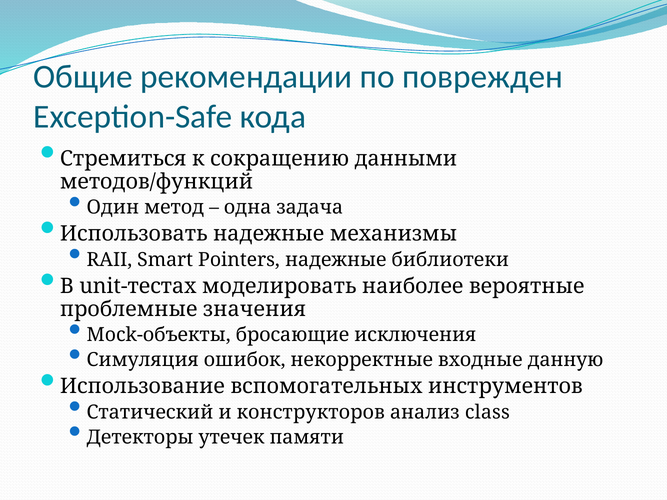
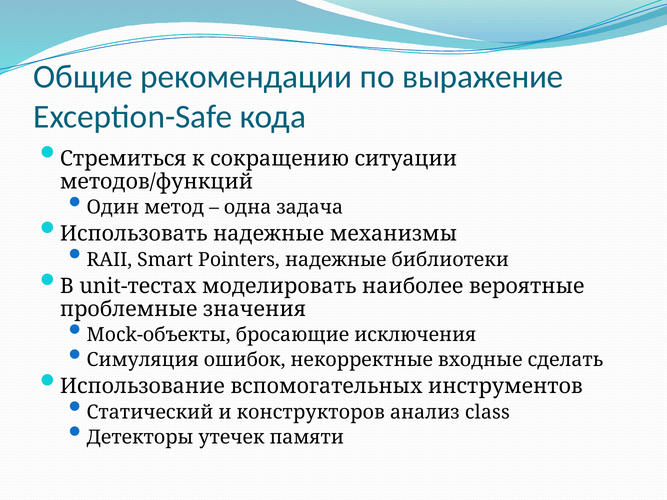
поврежден: поврежден -> выражение (483, 77)
данными: данными -> ситуации (406, 159)
данную: данную -> сделать (565, 360)
